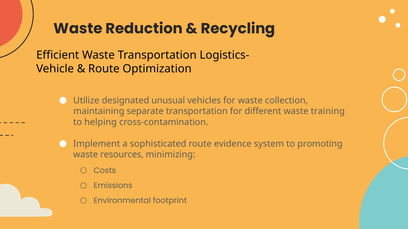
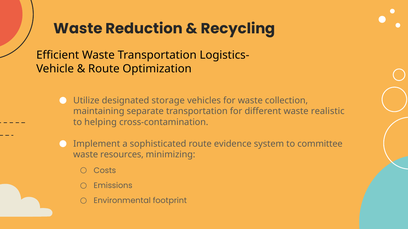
unusual: unusual -> storage (168, 101)
training: training -> realistic (328, 111)
promoting: promoting -> committee (320, 144)
